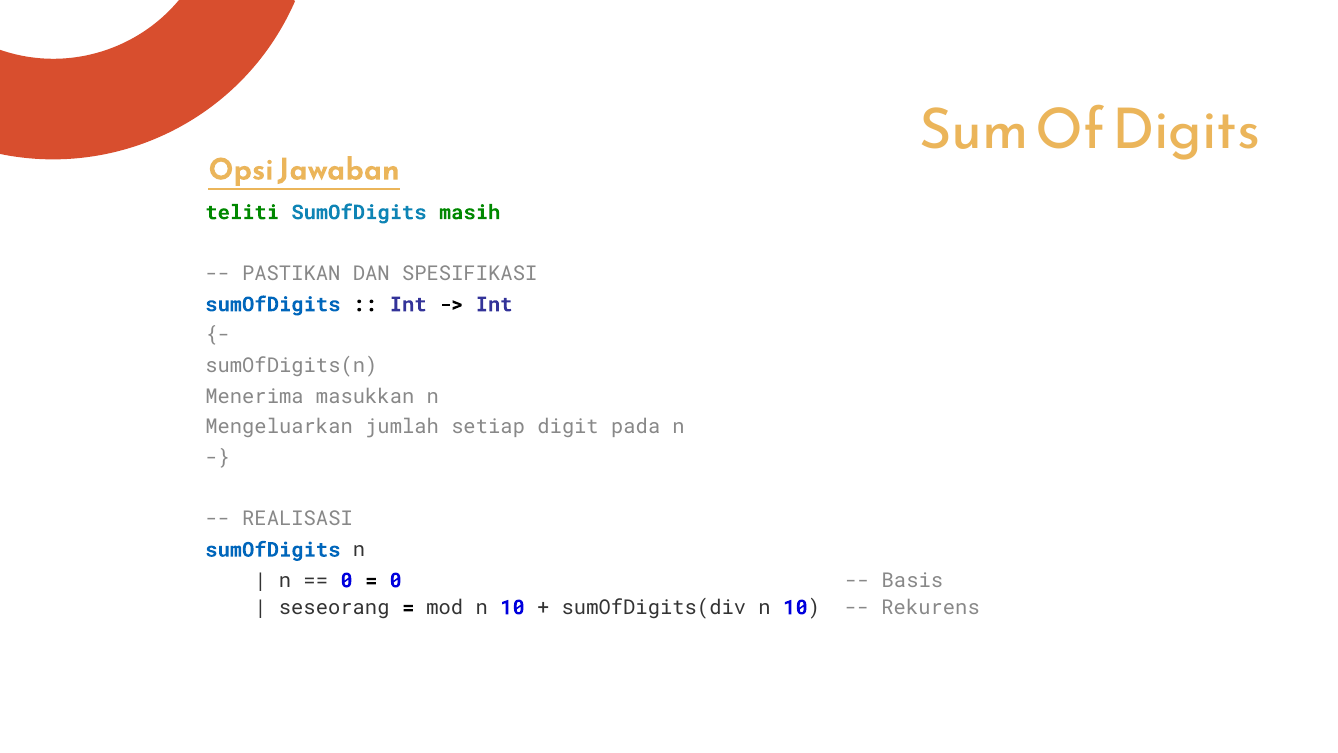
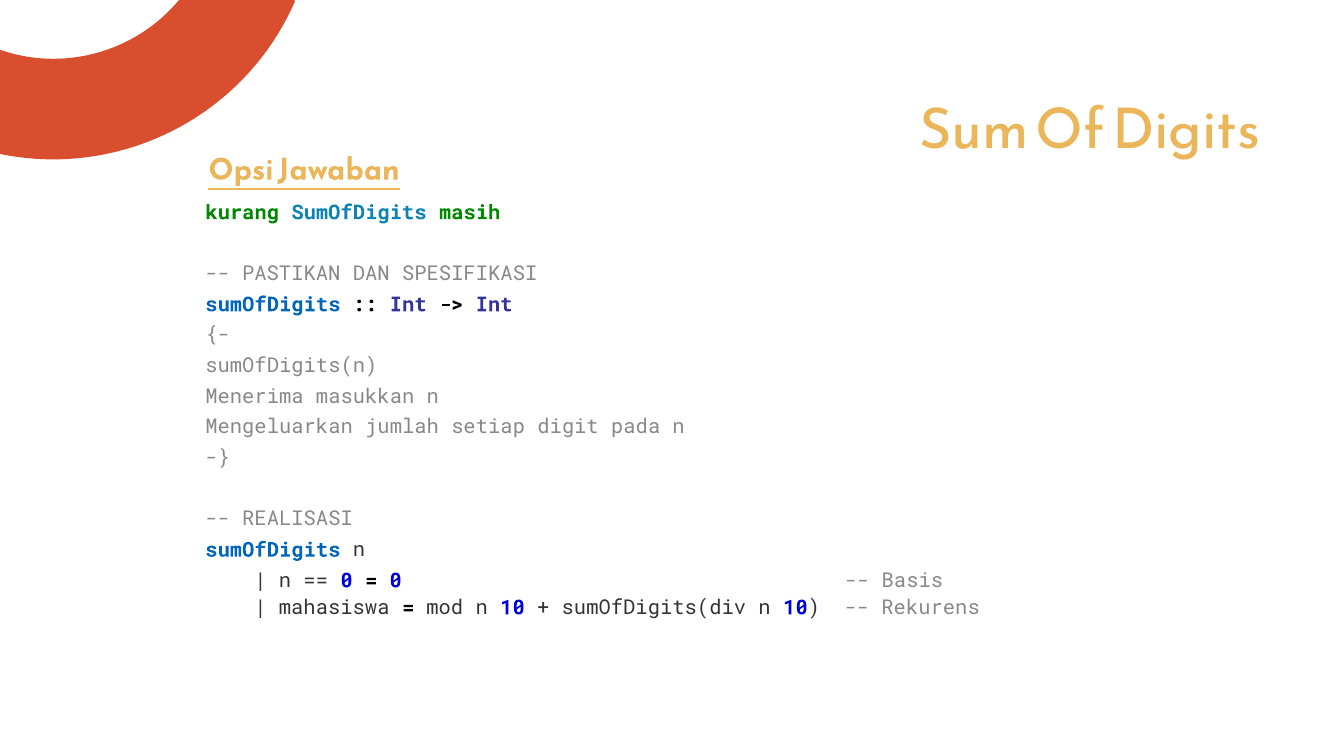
teliti: teliti -> kurang (242, 212)
seseorang: seseorang -> mahasiswa (334, 607)
